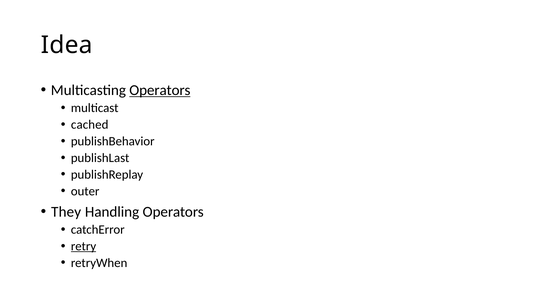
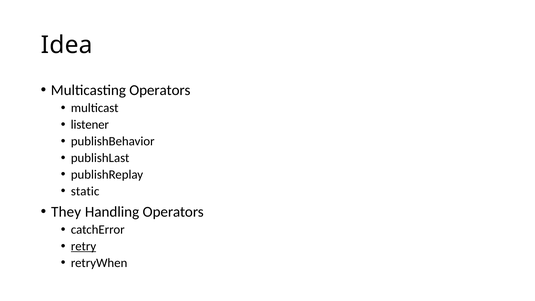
Operators underline: present -> none (160, 90)
cached: cached -> listener (90, 125)
outer: outer -> static (85, 191)
